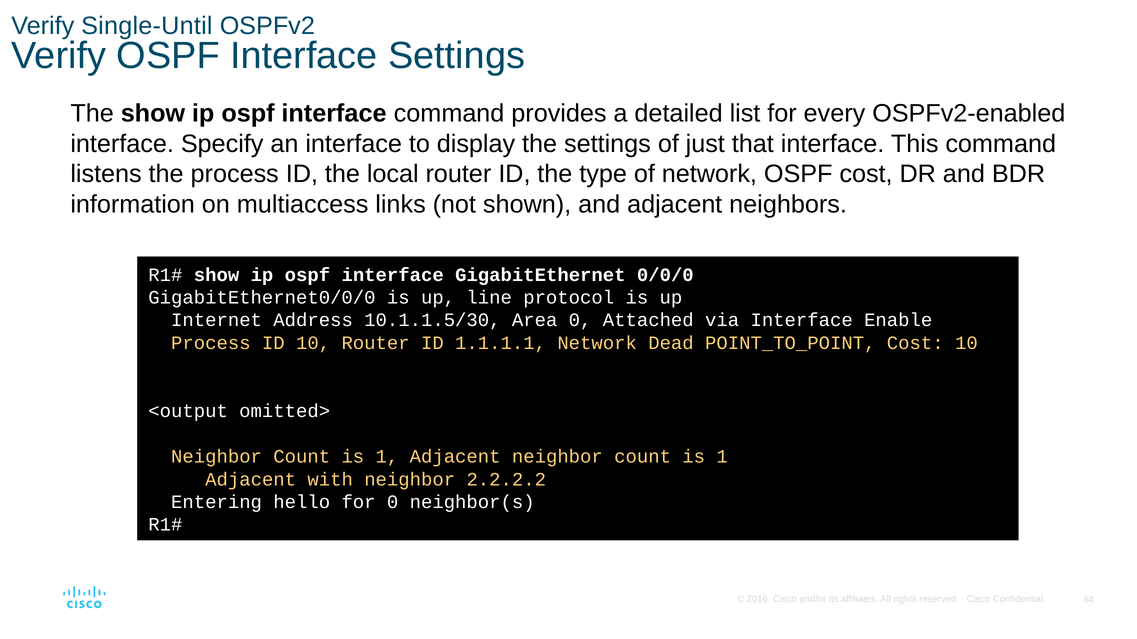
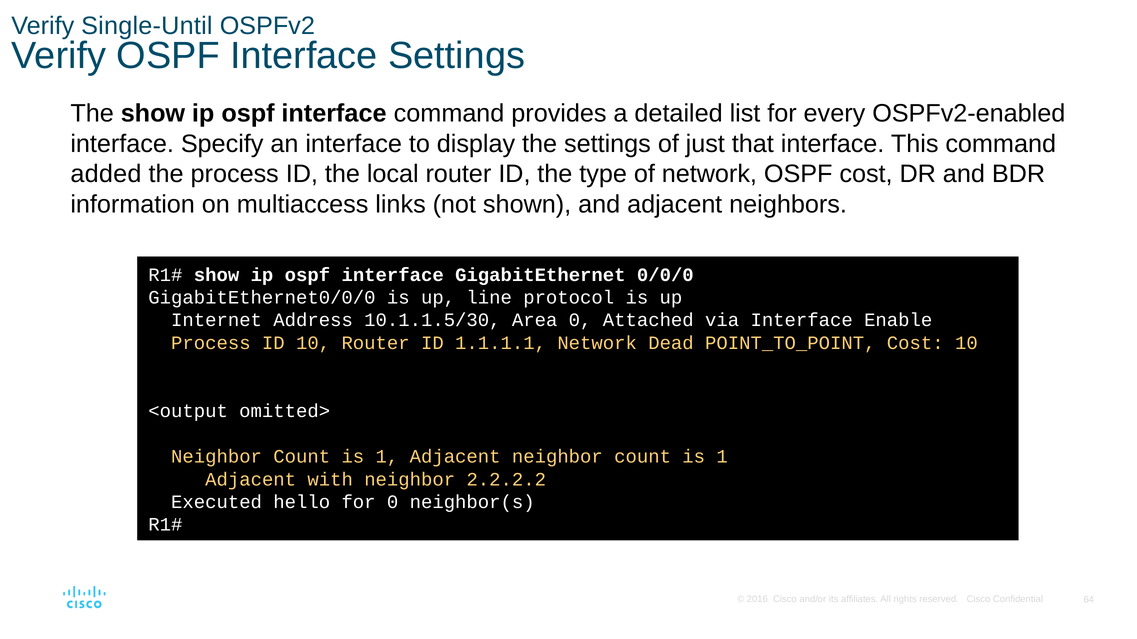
listens: listens -> added (106, 174)
Entering: Entering -> Executed (217, 502)
